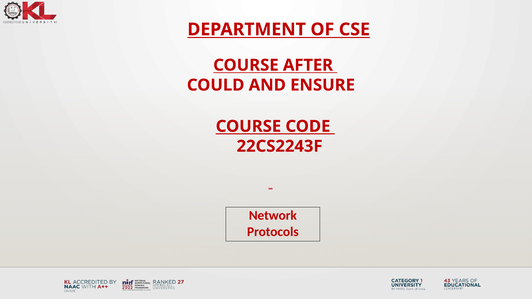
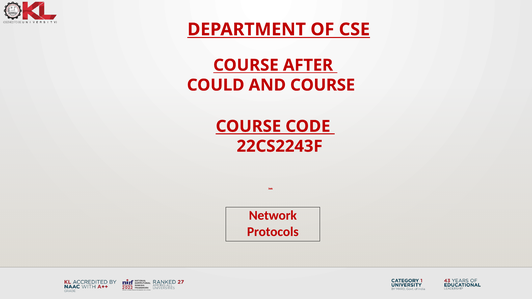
AND ENSURE: ENSURE -> COURSE (323, 85)
